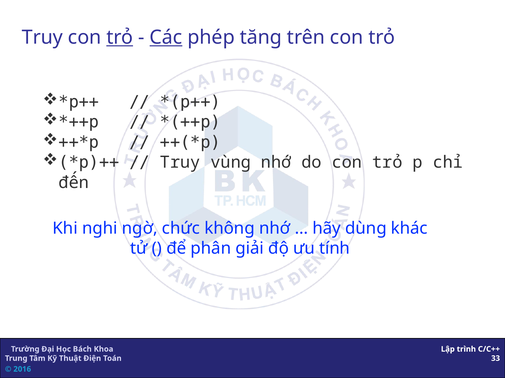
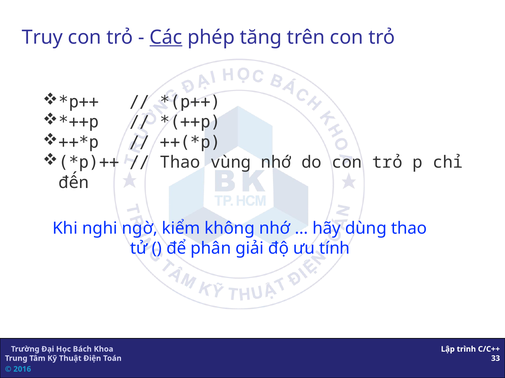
trỏ underline: present -> none (120, 38)
Truy: Truy -> Thao (180, 163)
chức: chức -> kiểm (181, 229)
dùng khác: khác -> thao (409, 229)
